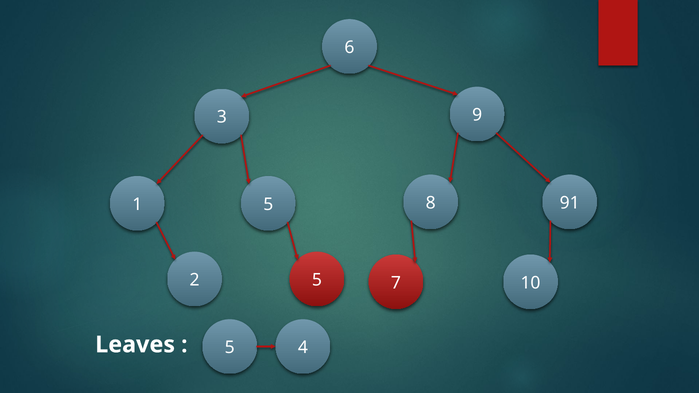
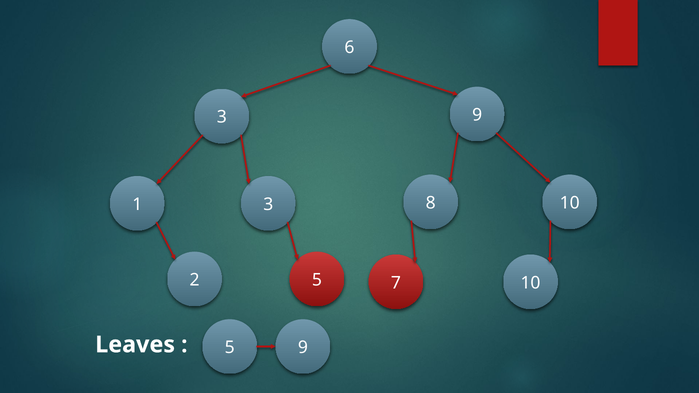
8 91: 91 -> 10 (570, 203)
1 5: 5 -> 3 (268, 204)
5 4: 4 -> 9 (303, 348)
